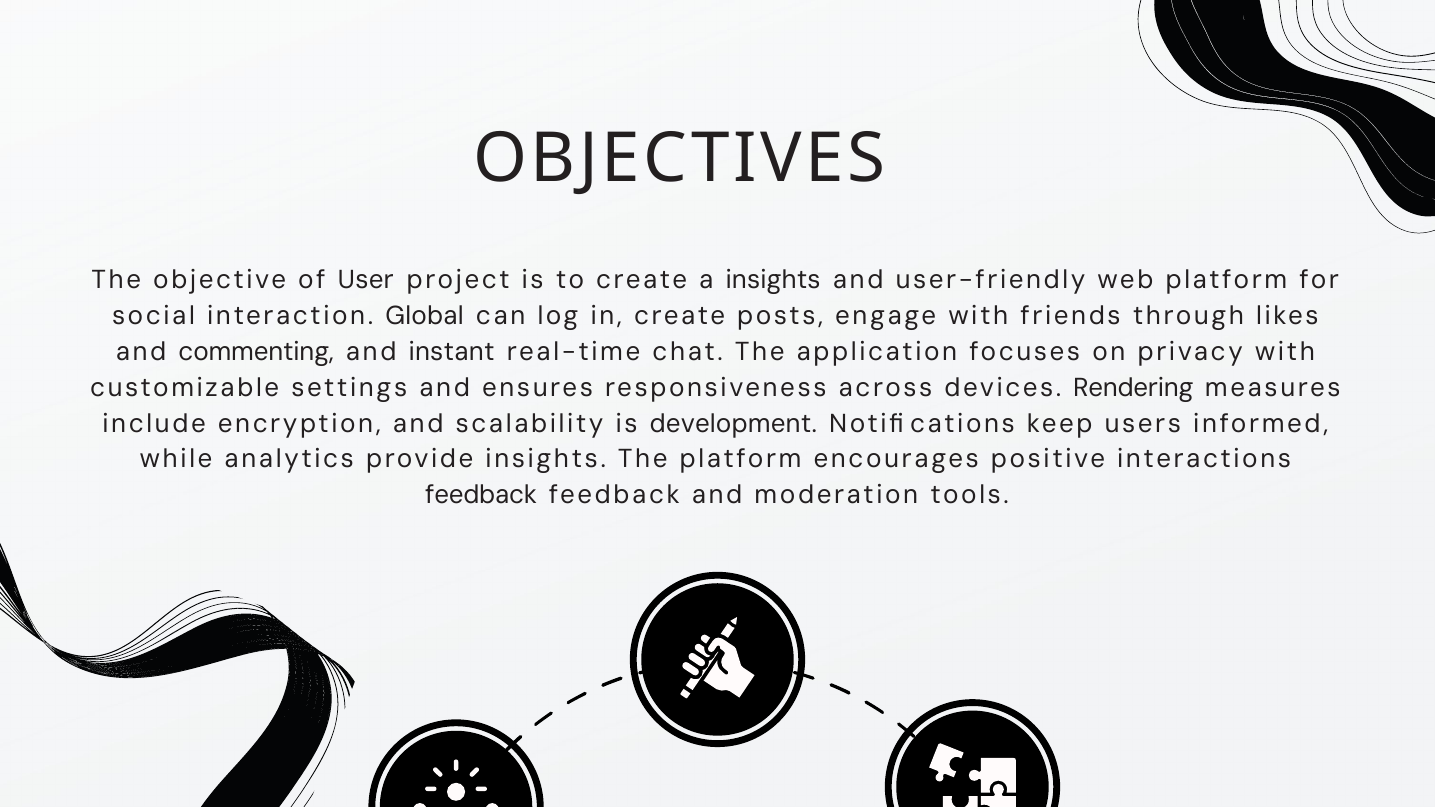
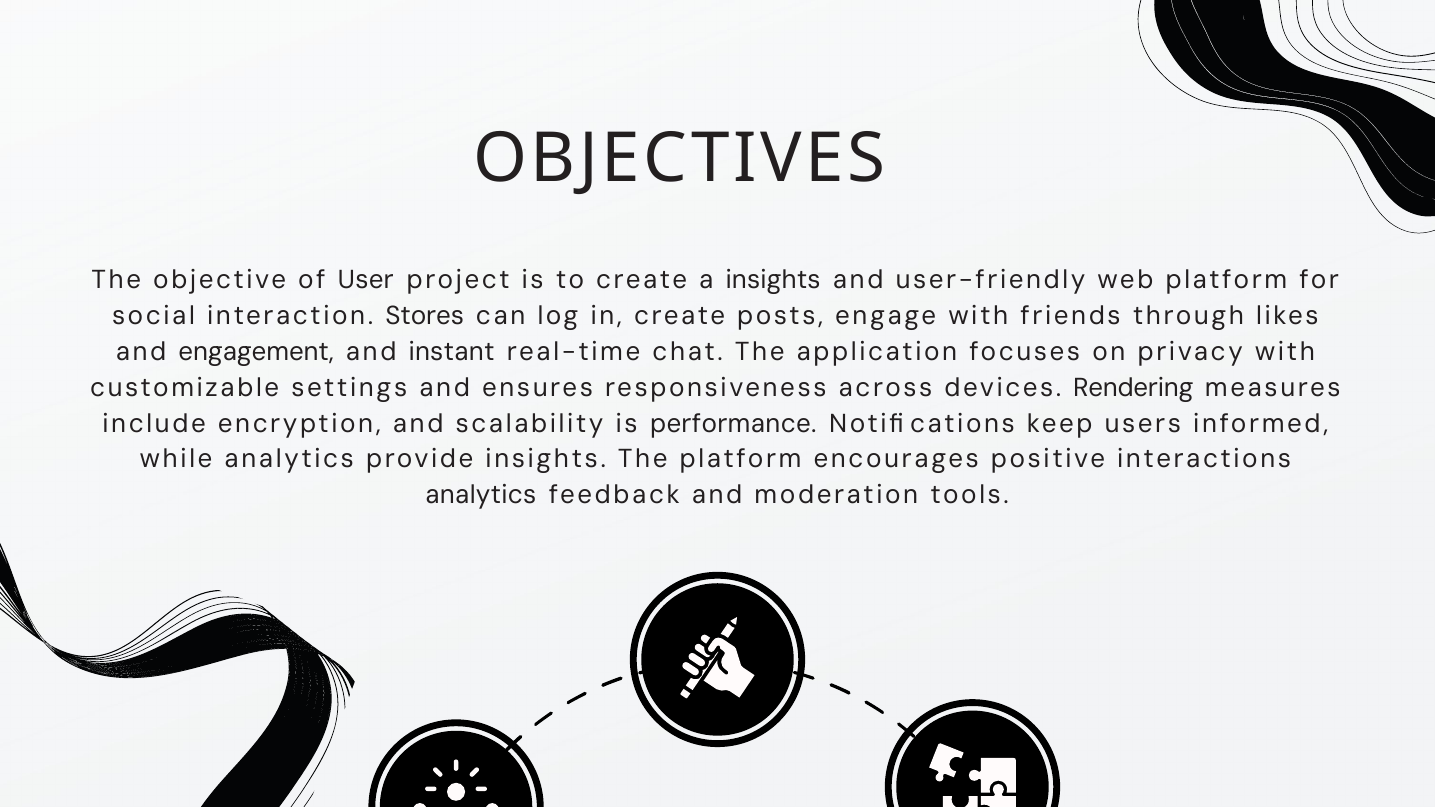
Global: Global -> Stores (425, 316)
commenting: commenting -> engagement (256, 352)
development: development -> performance (733, 424)
feedback: feedback -> analytics (481, 495)
